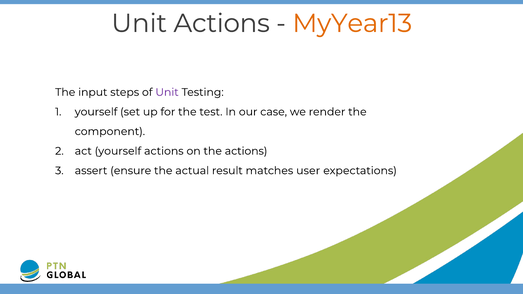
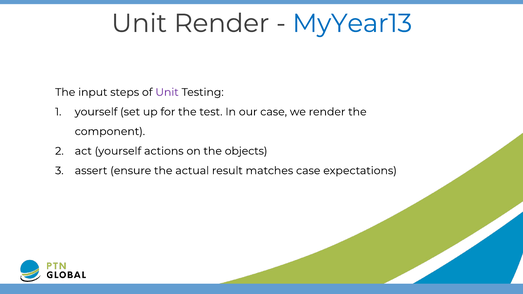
Unit Actions: Actions -> Render (222, 23)
MyYear13 colour: orange -> blue (352, 23)
the actions: actions -> objects (246, 151)
matches user: user -> case (308, 171)
